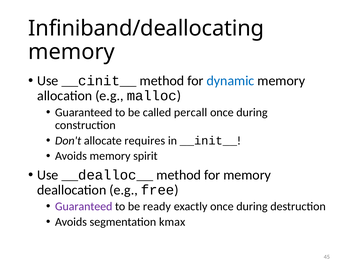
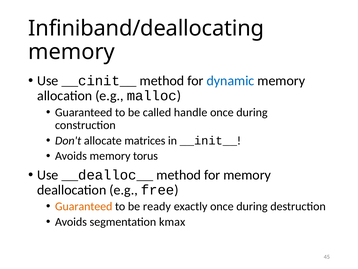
percall: percall -> handle (191, 112)
requires: requires -> matrices (145, 140)
spirit: spirit -> torus (145, 156)
Guaranteed colour: purple -> orange (84, 206)
